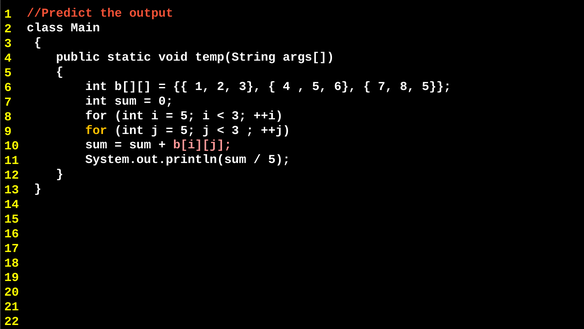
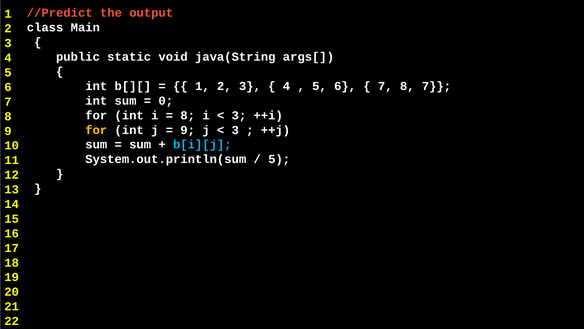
temp(String: temp(String -> java(String (235, 57)
8 5: 5 -> 7 (436, 86)
5: 5 -> 8 (188, 115)
5: 5 -> 9 (188, 130)
b[i][j colour: pink -> light blue (202, 144)
